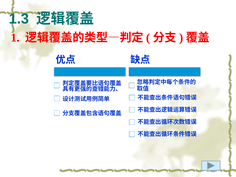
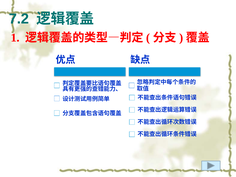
1.3: 1.3 -> 7.2 (19, 19)
